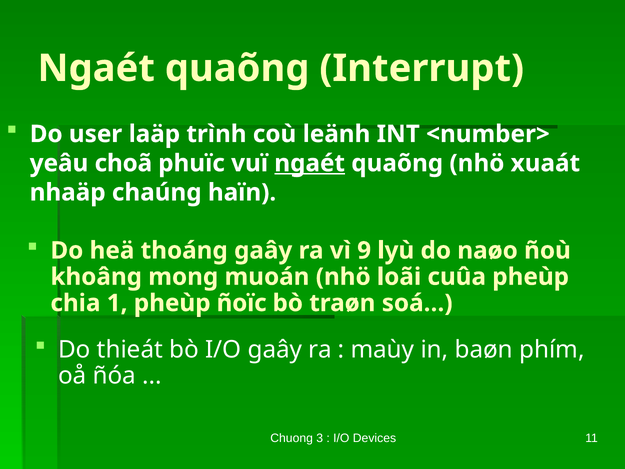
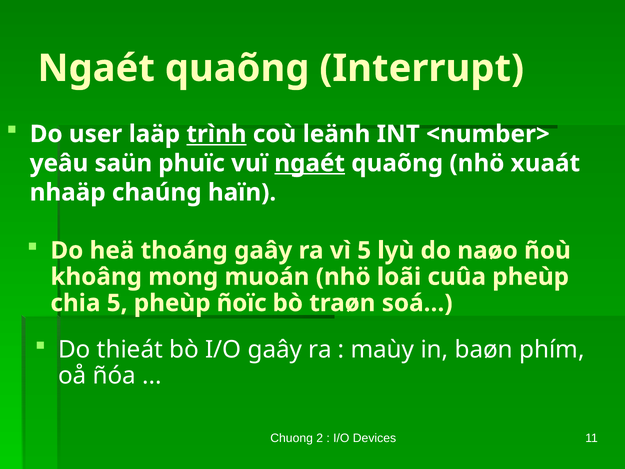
trình underline: none -> present (216, 134)
choã: choã -> saün (123, 163)
vì 9: 9 -> 5 (364, 250)
chia 1: 1 -> 5 (117, 303)
3: 3 -> 2 (320, 438)
